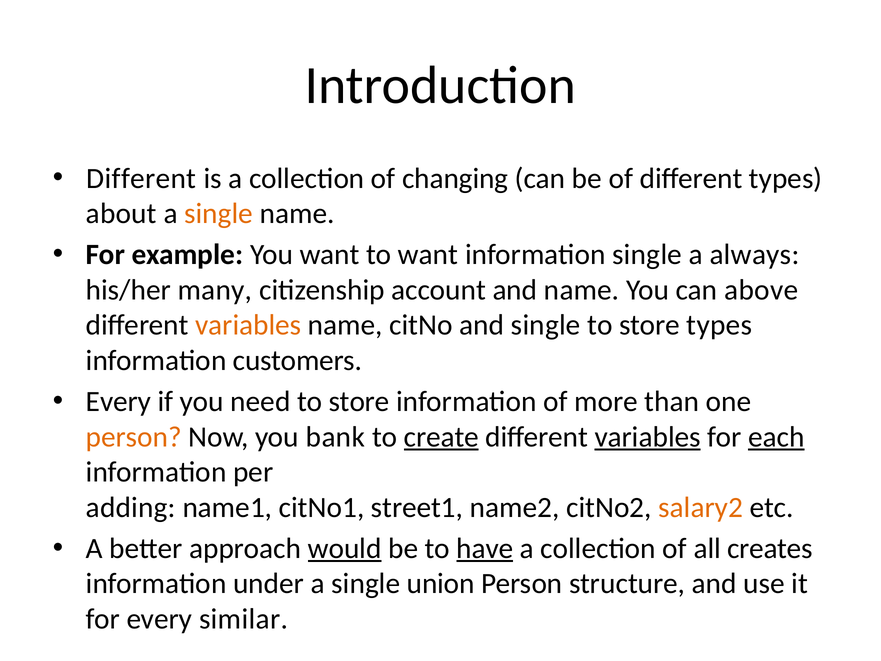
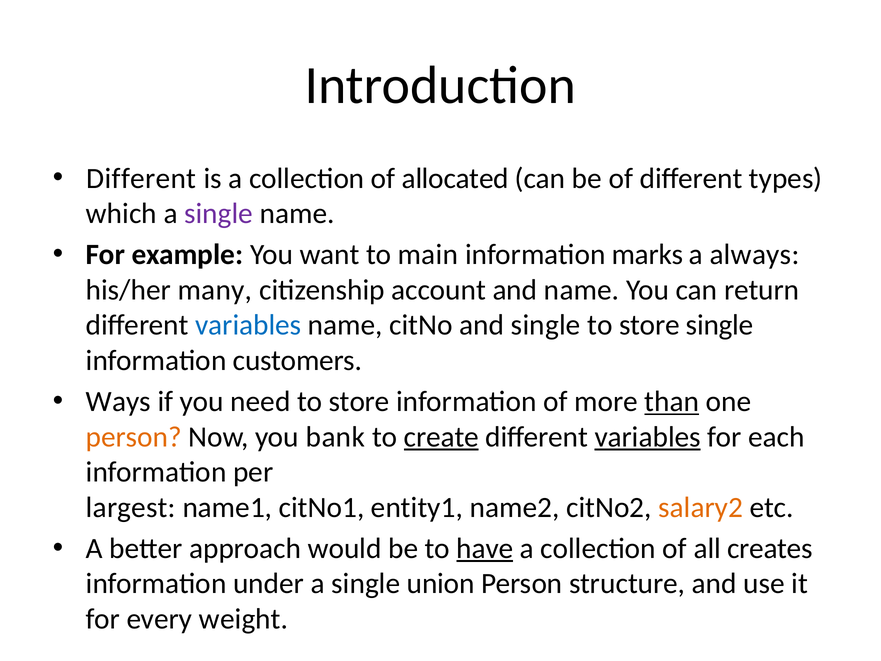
changing: changing -> allocated (455, 178)
about: about -> which (121, 214)
single colour: orange -> purple (219, 214)
to want: want -> main (428, 255)
information single: single -> marks (647, 255)
above: above -> return (762, 290)
variables colour: orange -> blue (248, 325)
store types: types -> single (720, 325)
Every: Every -> Ways (118, 401)
than underline: none -> present (672, 401)
each underline: present -> none (776, 437)
adding: adding -> largest (131, 507)
street1: street1 -> entity1 (417, 507)
would underline: present -> none (345, 548)
similar: similar -> weight (244, 619)
